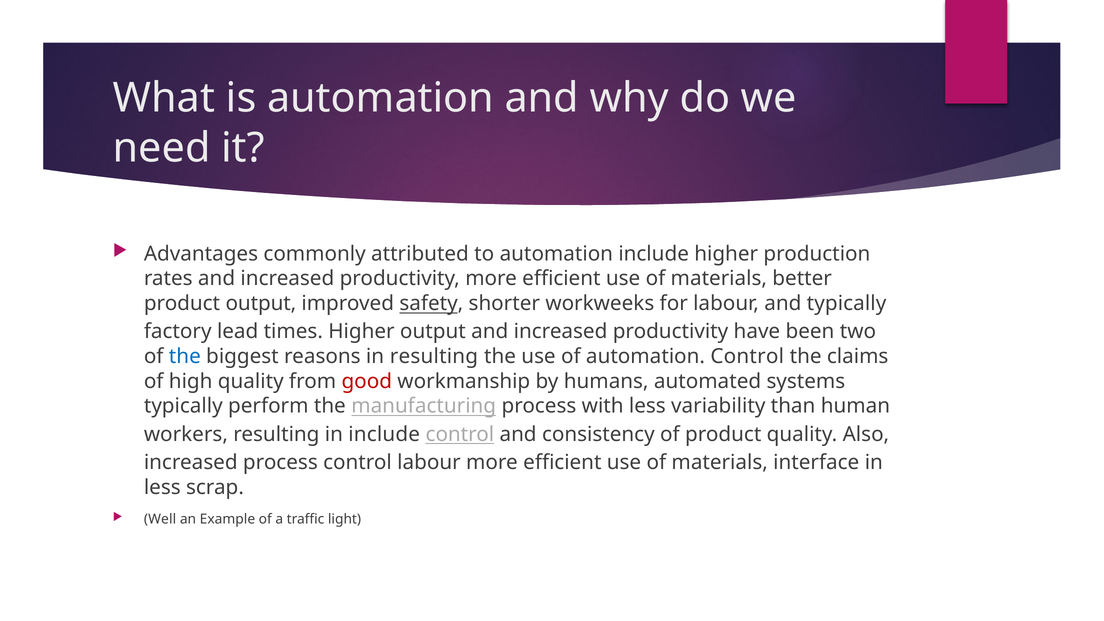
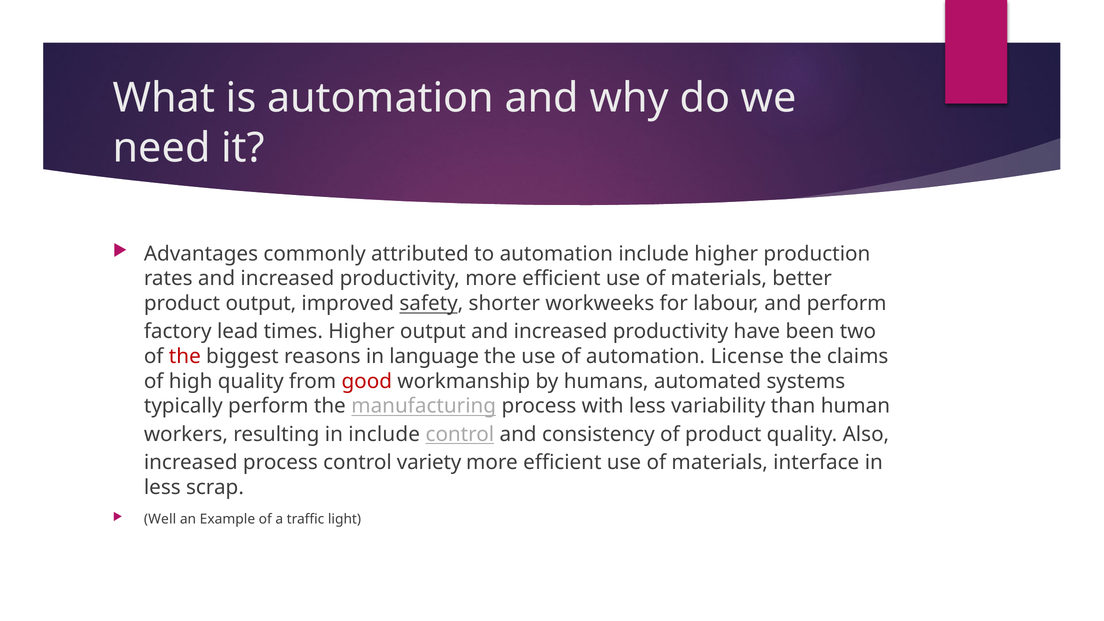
and typically: typically -> perform (847, 303)
the colour: blue -> red (185, 356)
in resulting: resulting -> language (434, 356)
automation Control: Control -> License (747, 356)
control labour: labour -> variety (429, 462)
